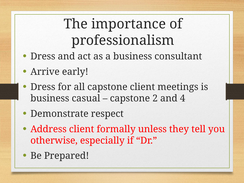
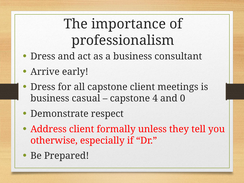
2: 2 -> 4 (155, 98)
4: 4 -> 0 (183, 98)
